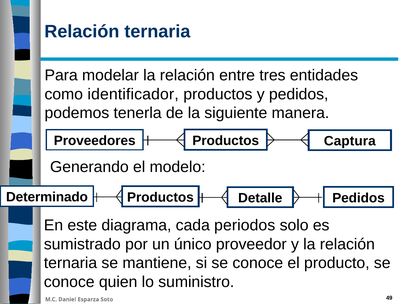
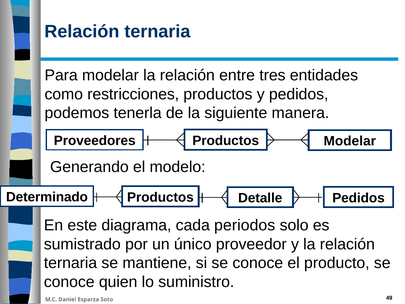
identificador: identificador -> restricciones (133, 94)
Proveedores Captura: Captura -> Modelar (350, 141)
